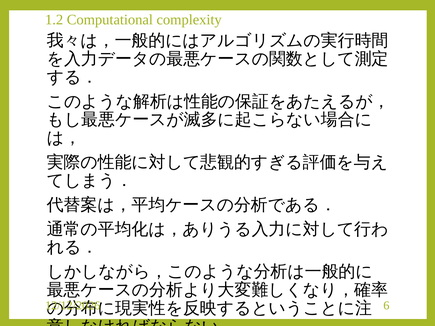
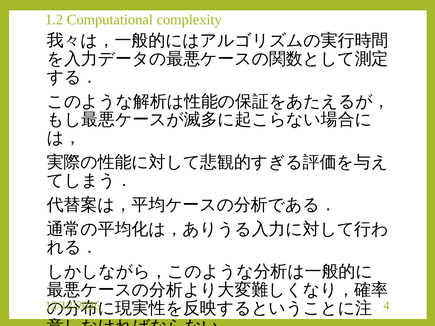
6: 6 -> 4 (386, 306)
